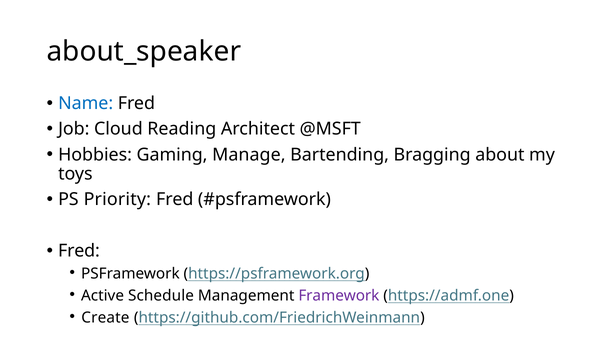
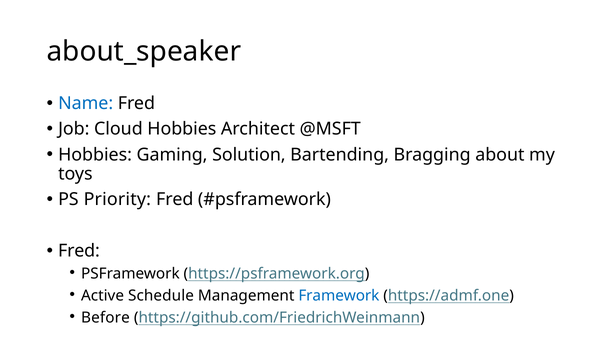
Cloud Reading: Reading -> Hobbies (182, 129)
Manage: Manage -> Solution (249, 155)
Framework colour: purple -> blue (339, 296)
Create: Create -> Before (105, 318)
